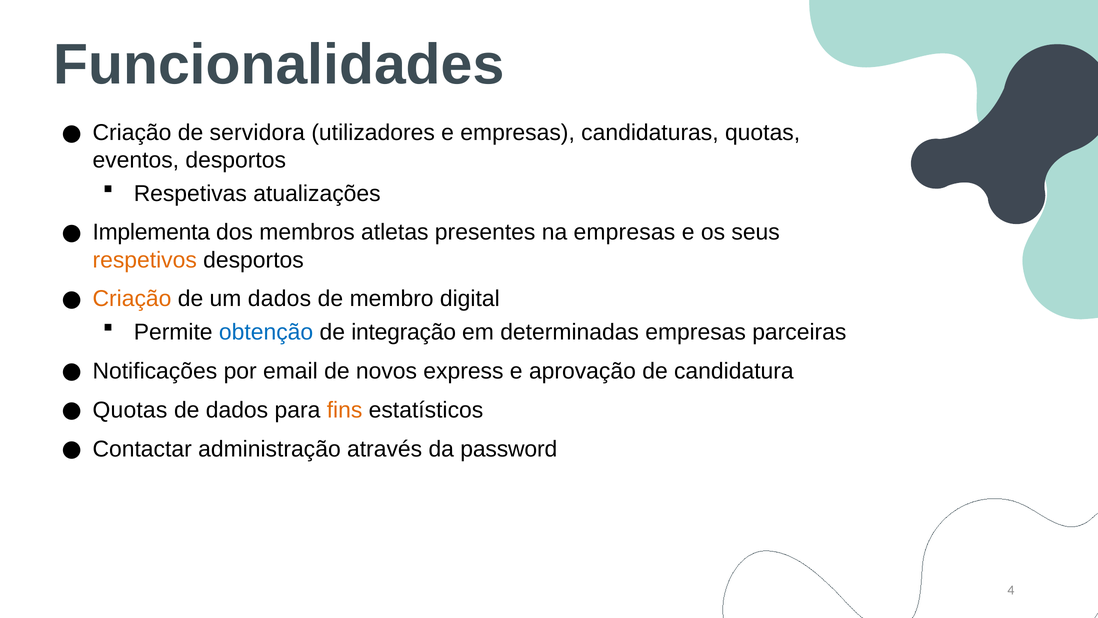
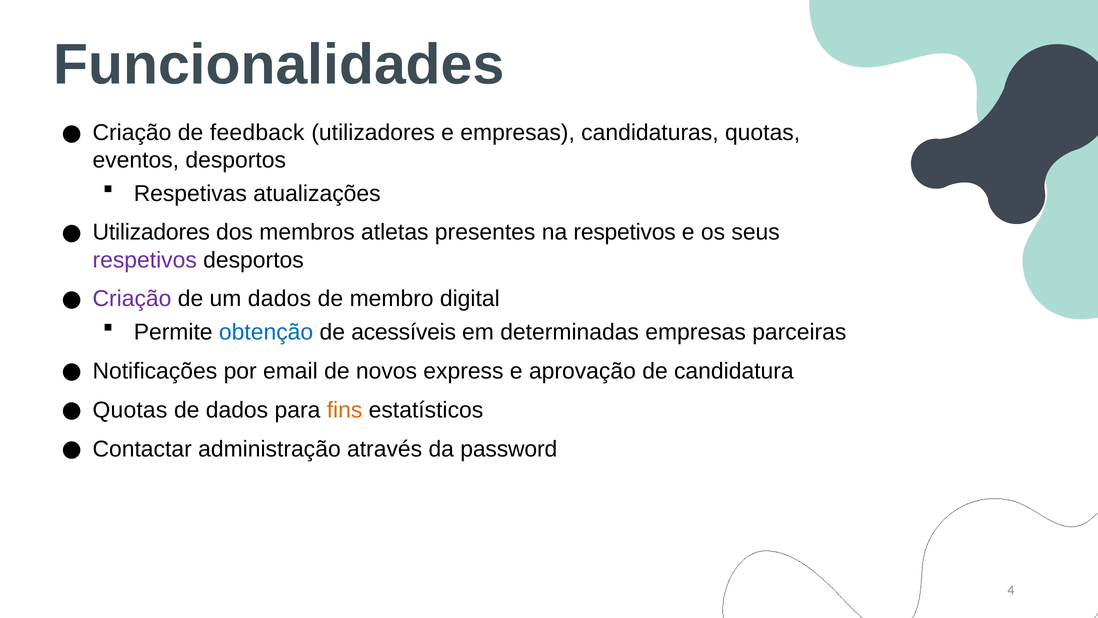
servidora: servidora -> feedback (257, 133)
Implementa: Implementa -> Utilizadores (151, 232)
na empresas: empresas -> respetivos (625, 232)
respetivos colour: orange -> purple (145, 260)
Criação colour: orange -> purple (132, 299)
integração: integração -> acessíveis (404, 332)
